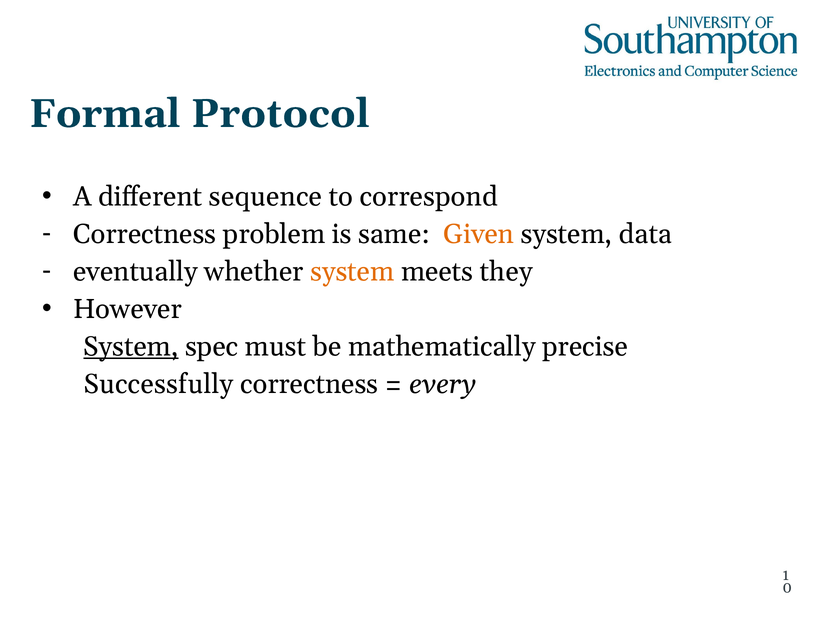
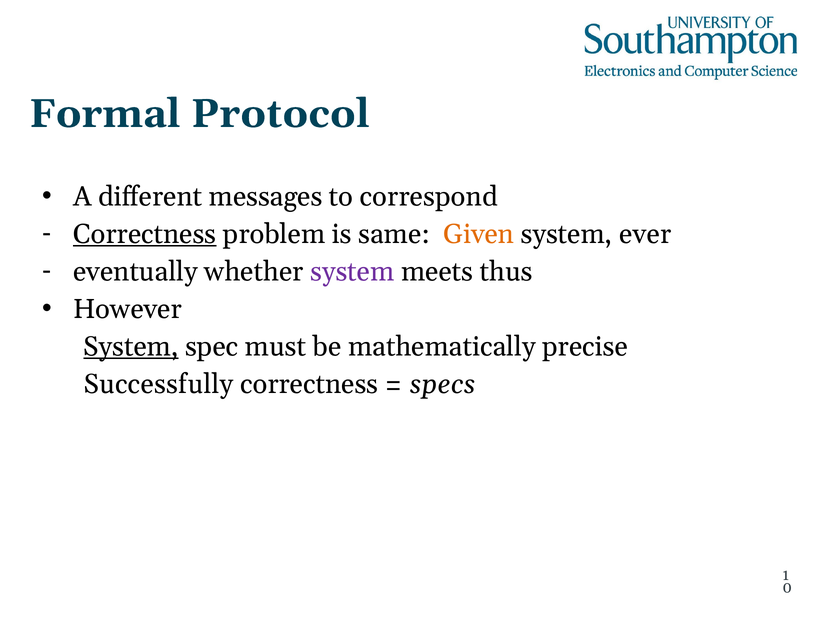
sequence: sequence -> messages (266, 197)
Correctness underline: none -> present (145, 234)
data: data -> ever (645, 234)
system colour: orange -> purple (352, 272)
they: they -> thus (506, 272)
every: every -> specs (443, 384)
